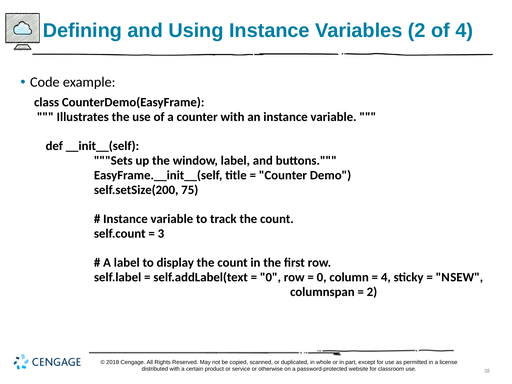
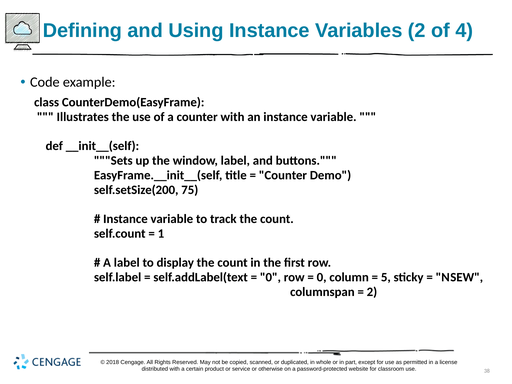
3: 3 -> 1 (161, 234)
4: 4 -> 5 (386, 277)
